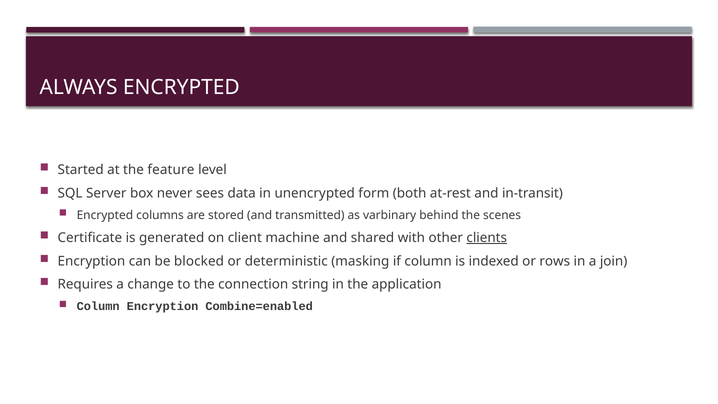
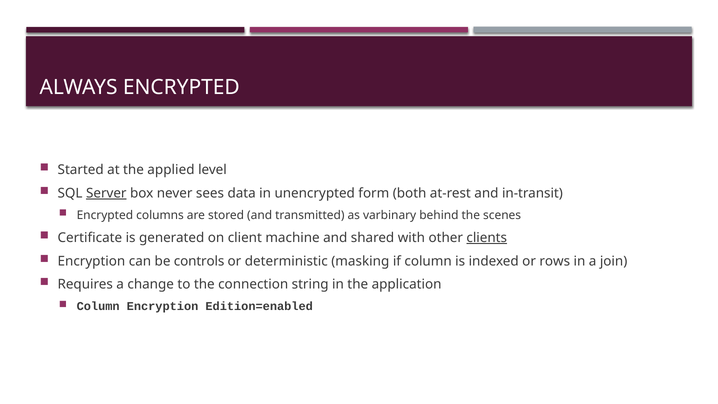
feature: feature -> applied (171, 170)
Server underline: none -> present (106, 193)
blocked: blocked -> controls (199, 261)
Combine=enabled: Combine=enabled -> Edition=enabled (259, 306)
